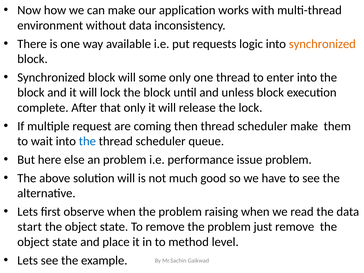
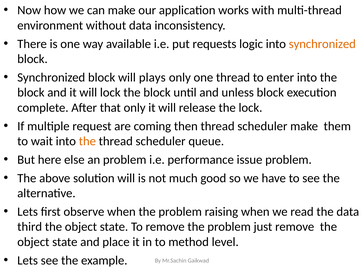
some: some -> plays (152, 77)
the colour: blue -> orange (87, 141)
start: start -> third (30, 227)
